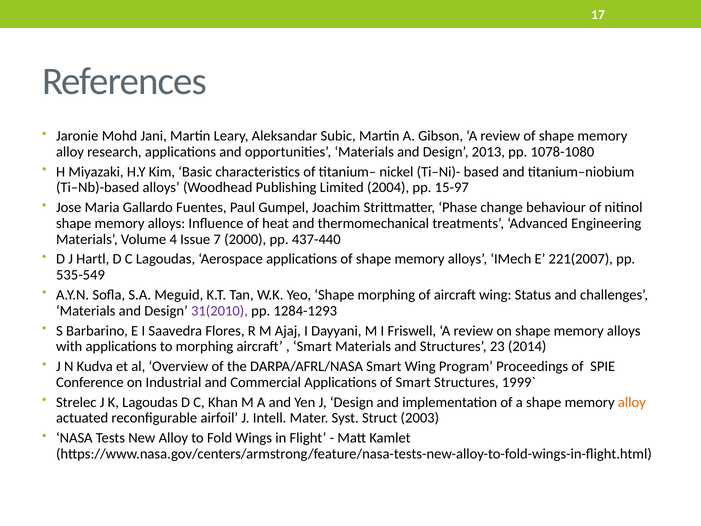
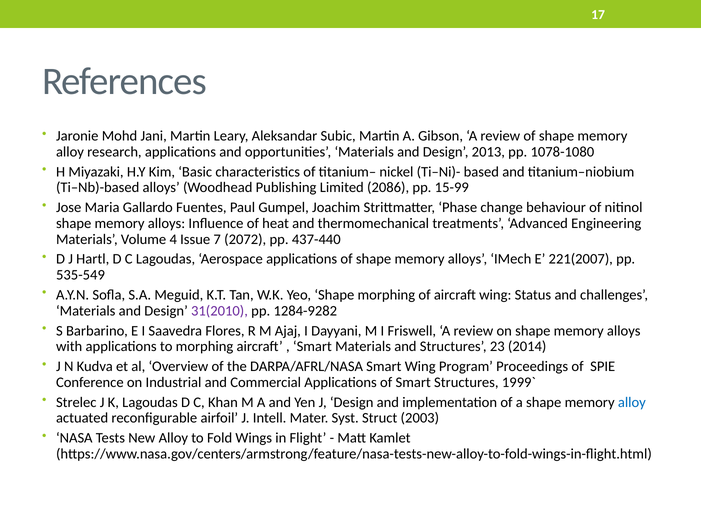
2004: 2004 -> 2086 (388, 188)
15-97: 15-97 -> 15-99 (452, 188)
2000: 2000 -> 2072 (245, 239)
1284-1293: 1284-1293 -> 1284-9282 (305, 311)
alloy colour: orange -> blue (632, 402)
